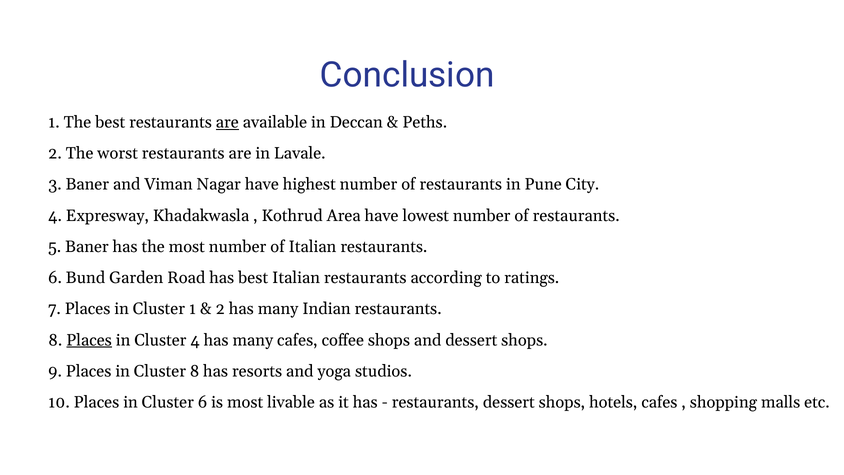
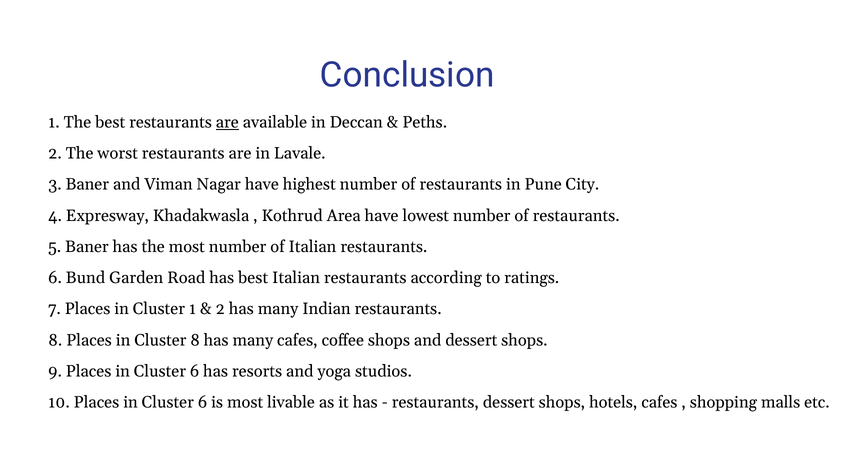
Places underline: present -> none (89, 340)
Cluster 4: 4 -> 8 (195, 340)
8: 8 -> 6 (195, 371)
